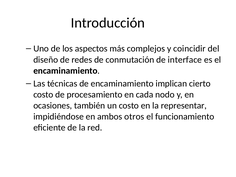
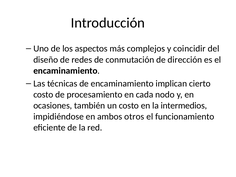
interface: interface -> dirección (185, 60)
representar: representar -> intermedios (184, 106)
